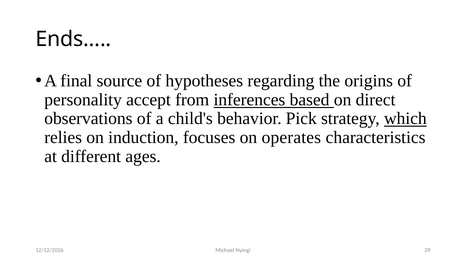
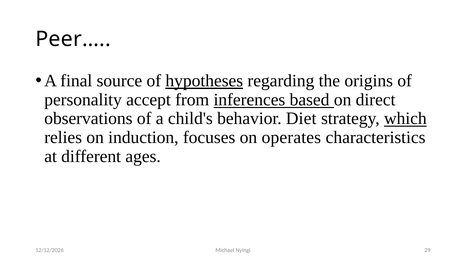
Ends…: Ends… -> Peer… (73, 39)
hypotheses underline: none -> present (204, 81)
Pick: Pick -> Diet (301, 119)
